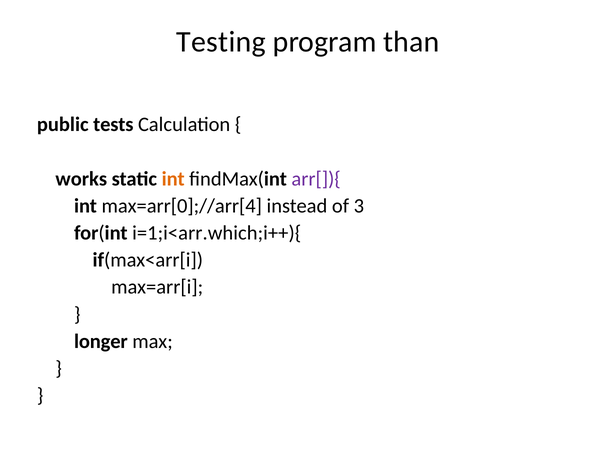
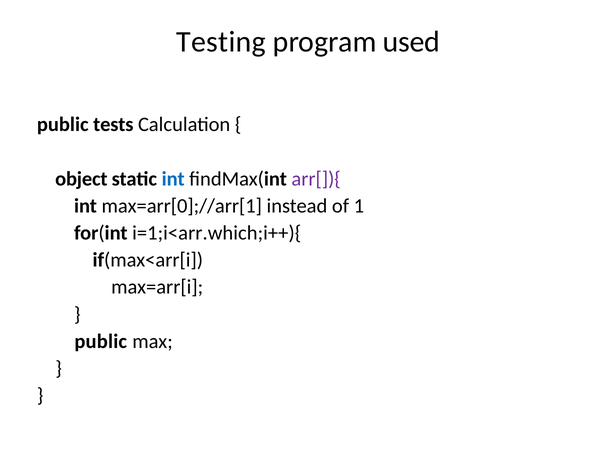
than: than -> used (411, 42)
works: works -> object (81, 179)
int colour: orange -> blue (173, 179)
max=arr[0];//arr[4: max=arr[0];//arr[4 -> max=arr[0];//arr[1 (182, 206)
3: 3 -> 1 (359, 206)
longer: longer -> public (101, 341)
